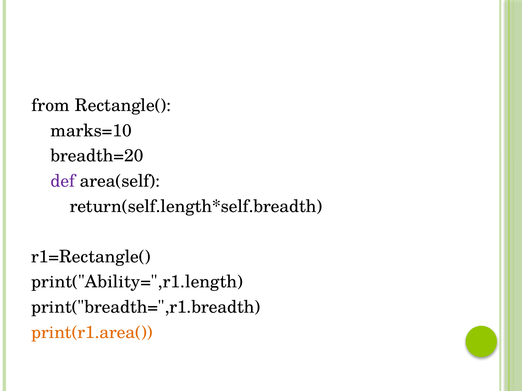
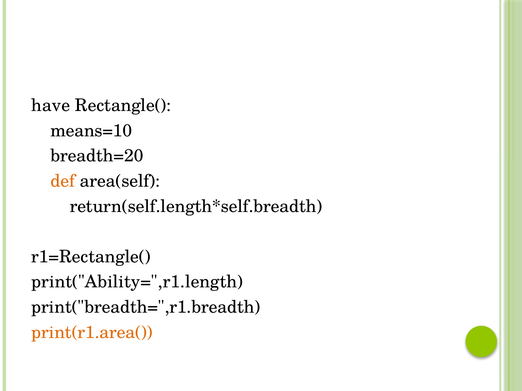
from: from -> have (51, 106)
marks=10: marks=10 -> means=10 (91, 131)
def colour: purple -> orange (63, 181)
